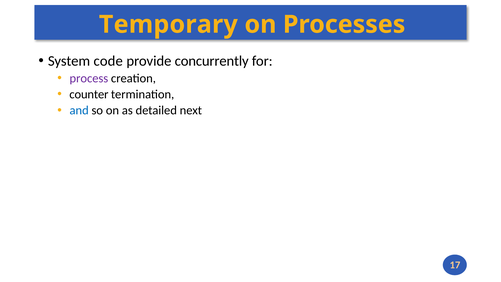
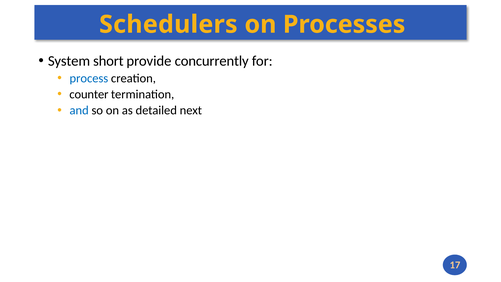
Temporary: Temporary -> Schedulers (168, 24)
code: code -> short (108, 61)
process colour: purple -> blue (89, 78)
